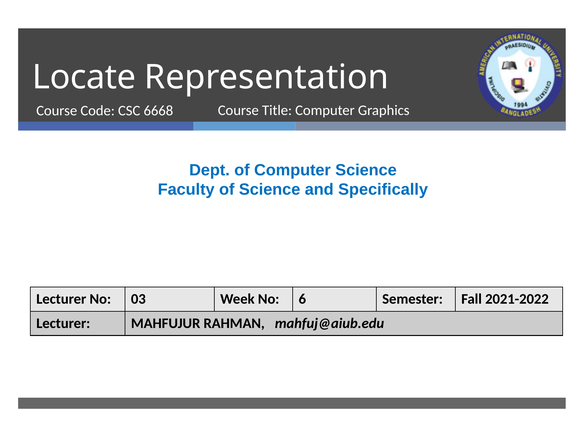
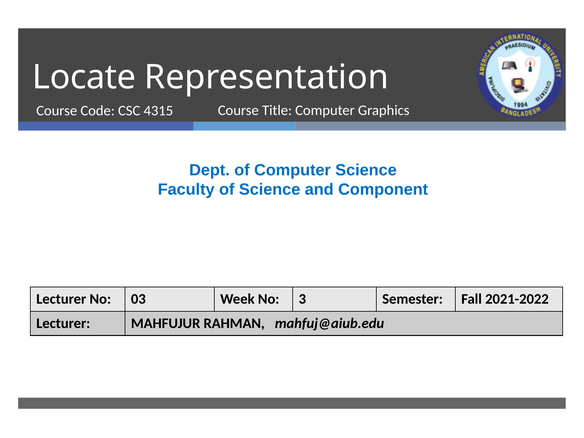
6668: 6668 -> 4315 (158, 111)
Specifically: Specifically -> Component (383, 189)
6: 6 -> 3 (302, 299)
